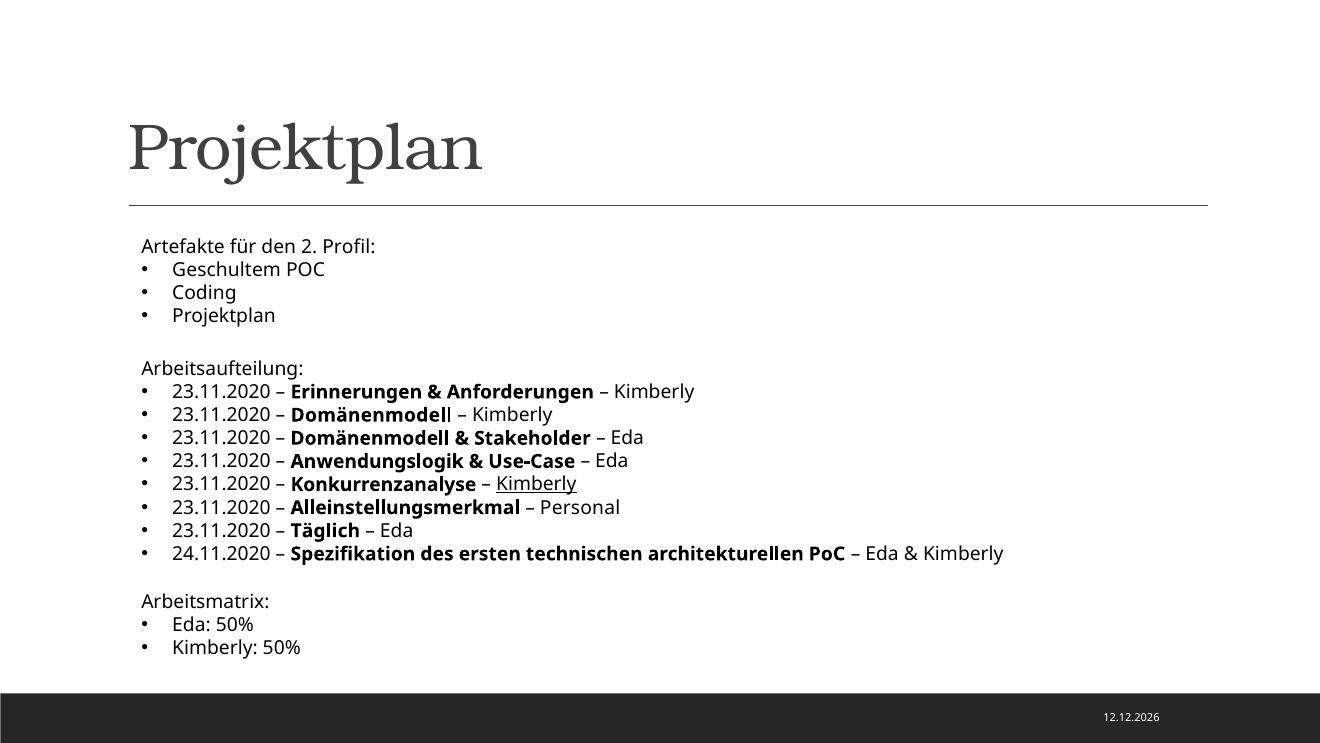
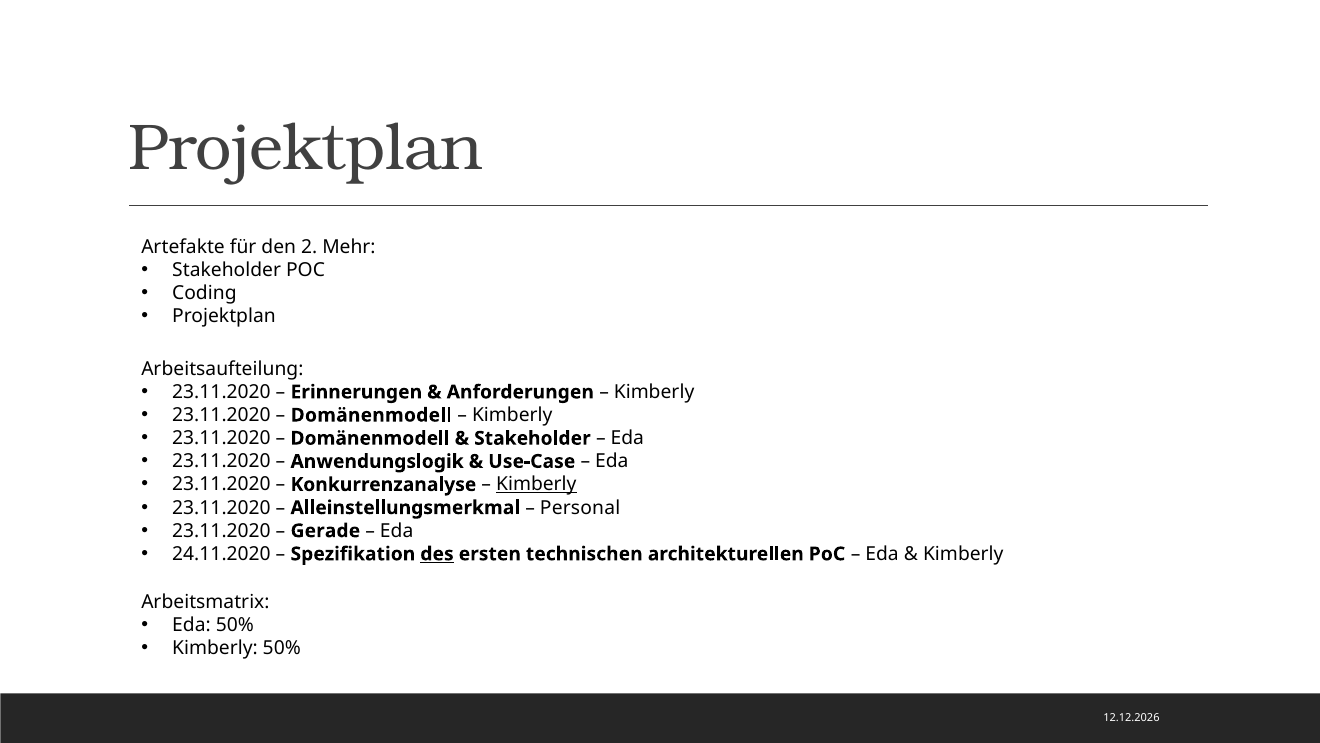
Profil: Profil -> Mehr (349, 247)
Geschultem: Geschultem -> Stakeholder (227, 270)
Täglich: Täglich -> Gerade (325, 531)
des underline: none -> present (437, 554)
